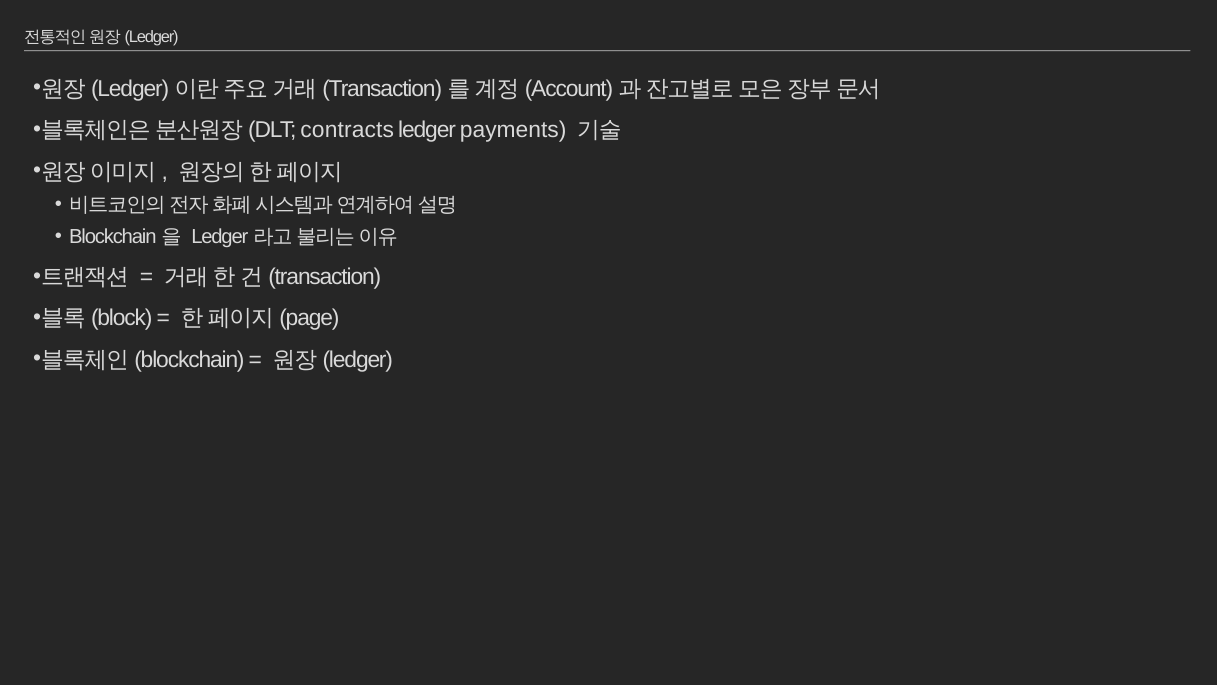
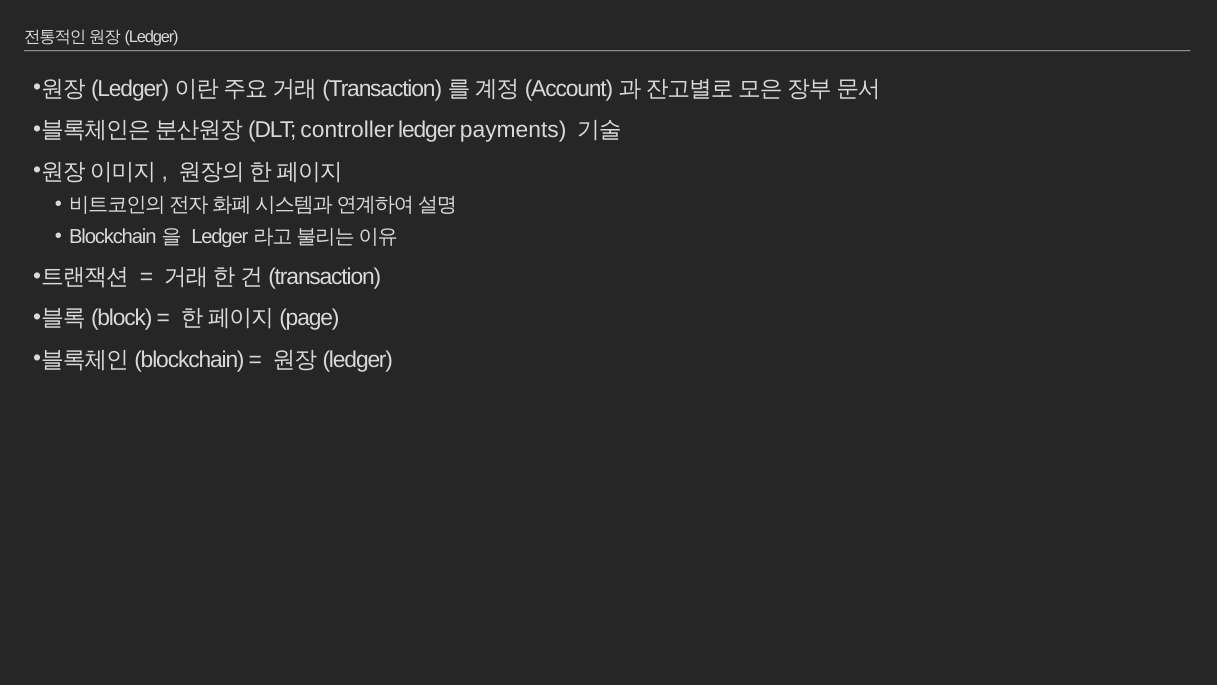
contracts: contracts -> controller (347, 130)
